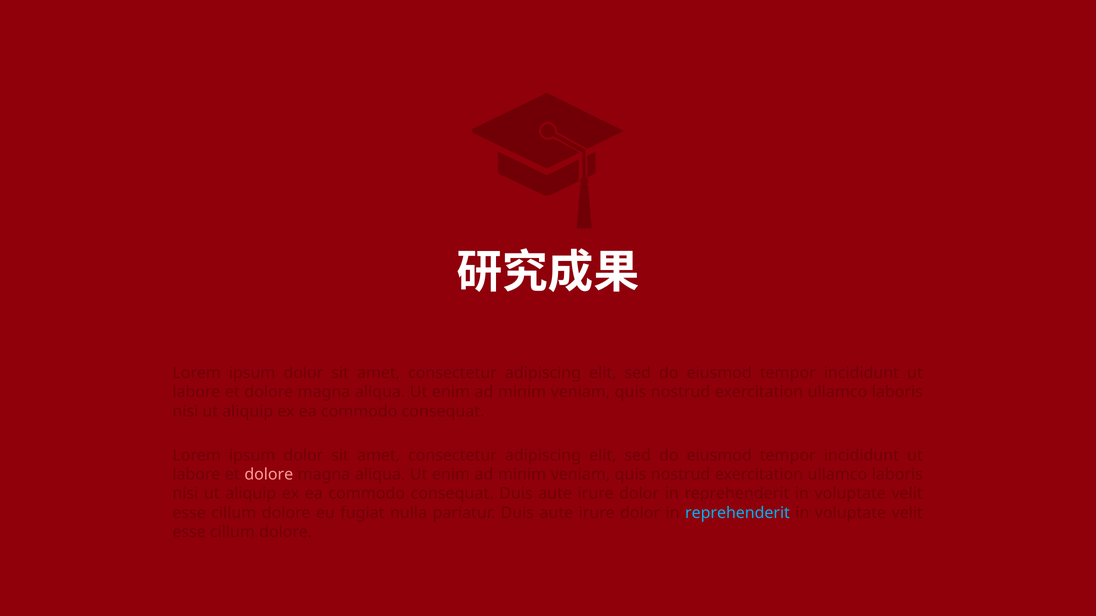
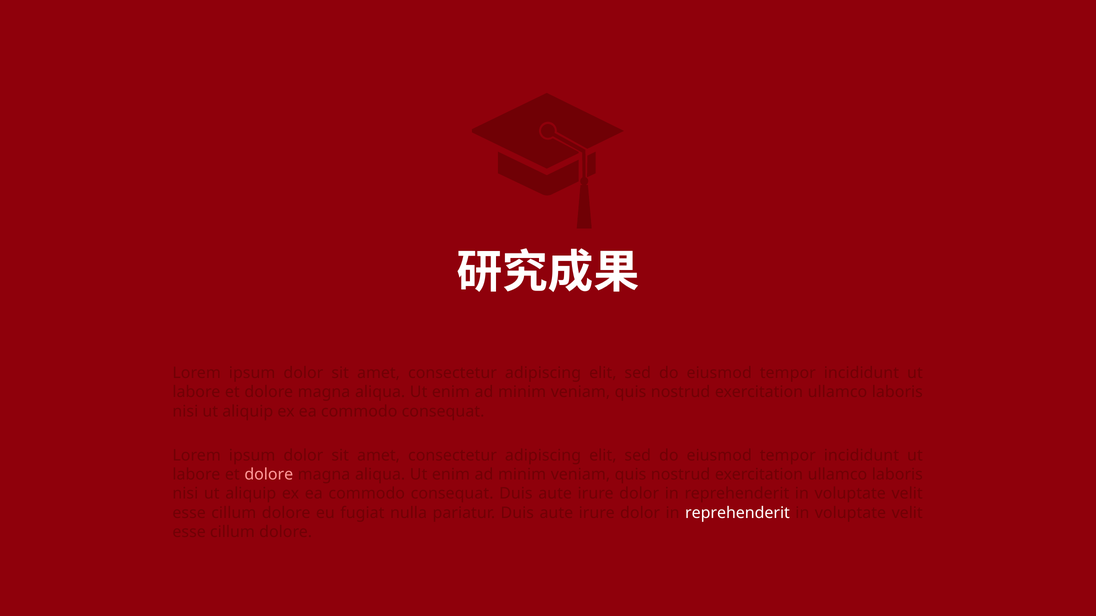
reprehenderit colour: light blue -> white (738, 513)
